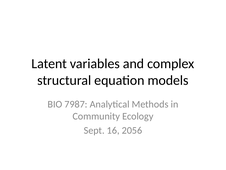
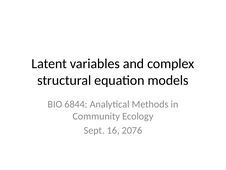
7987: 7987 -> 6844 (76, 104)
2056: 2056 -> 2076 (132, 130)
